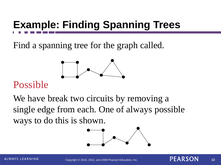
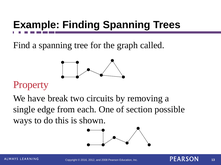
Possible: Possible -> Property (31, 85)
always: always -> section (139, 110)
